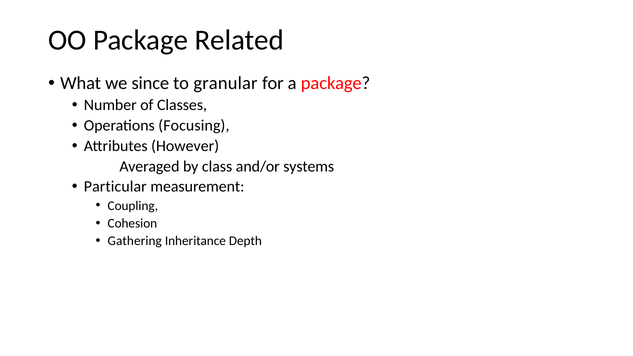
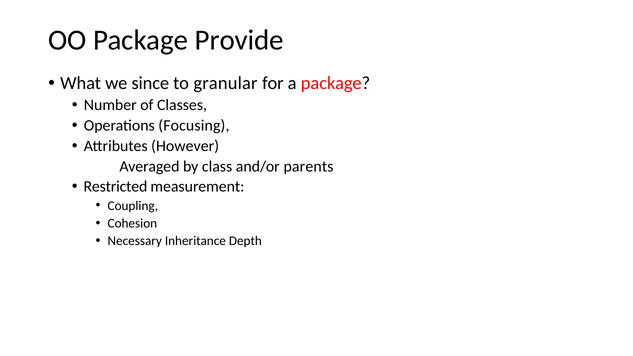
Related: Related -> Provide (239, 40)
systems: systems -> parents (309, 166)
Particular: Particular -> Restricted (115, 187)
Gathering: Gathering -> Necessary (135, 241)
